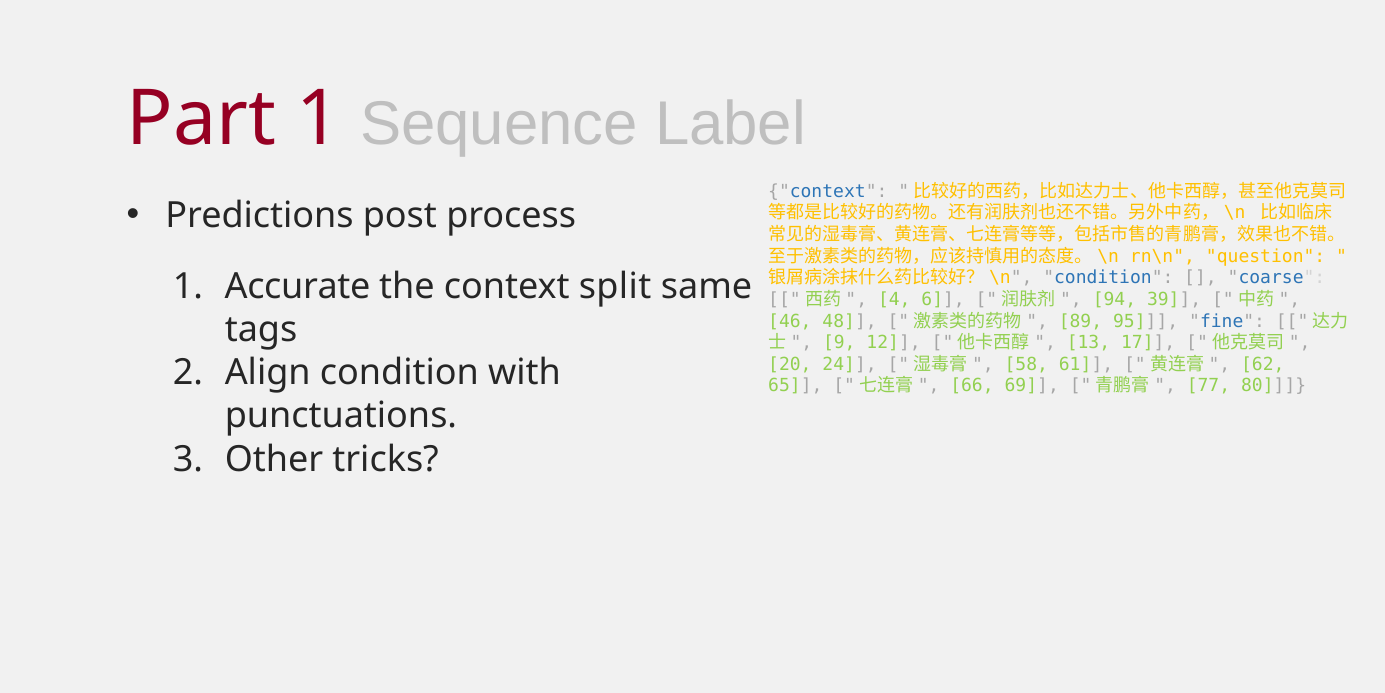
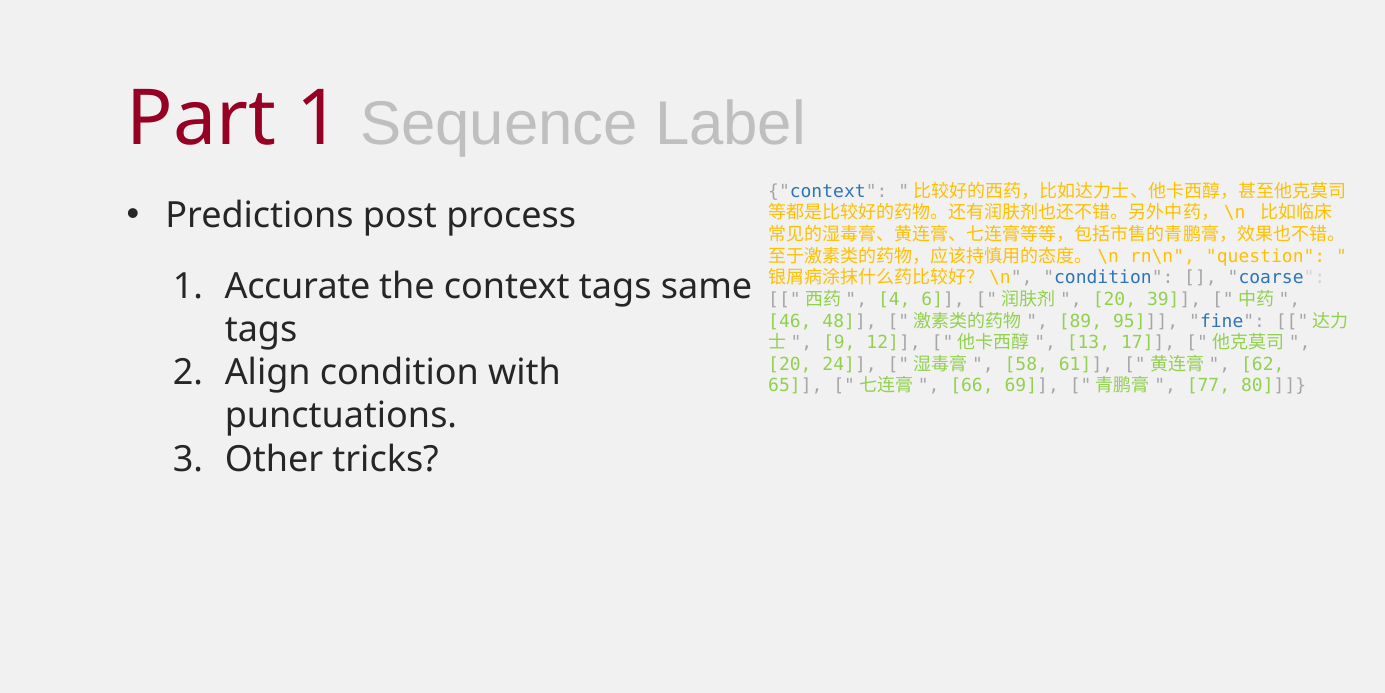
context split: split -> tags (615, 286)
94: 94 -> 20 (1114, 299)
